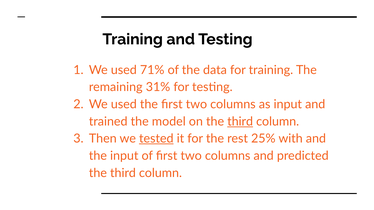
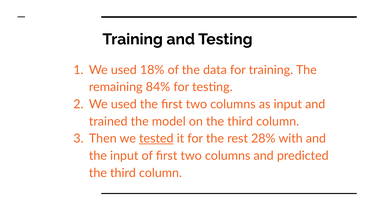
71%: 71% -> 18% (152, 70)
31%: 31% -> 84% (158, 87)
third underline: present -> none (240, 122)
25%: 25% -> 28% (263, 139)
